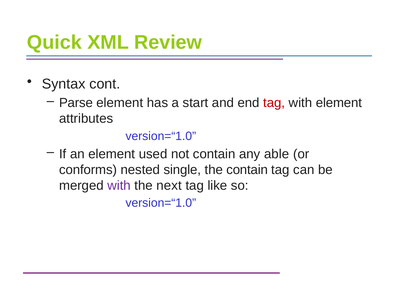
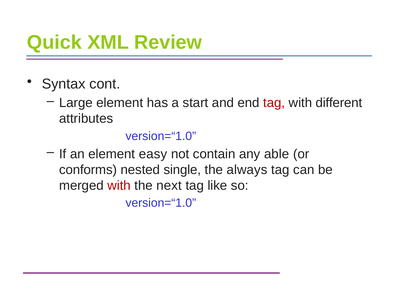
Parse: Parse -> Large (76, 103)
with element: element -> different (339, 103)
used: used -> easy (153, 154)
the contain: contain -> always (247, 170)
with colour: purple -> red (119, 186)
